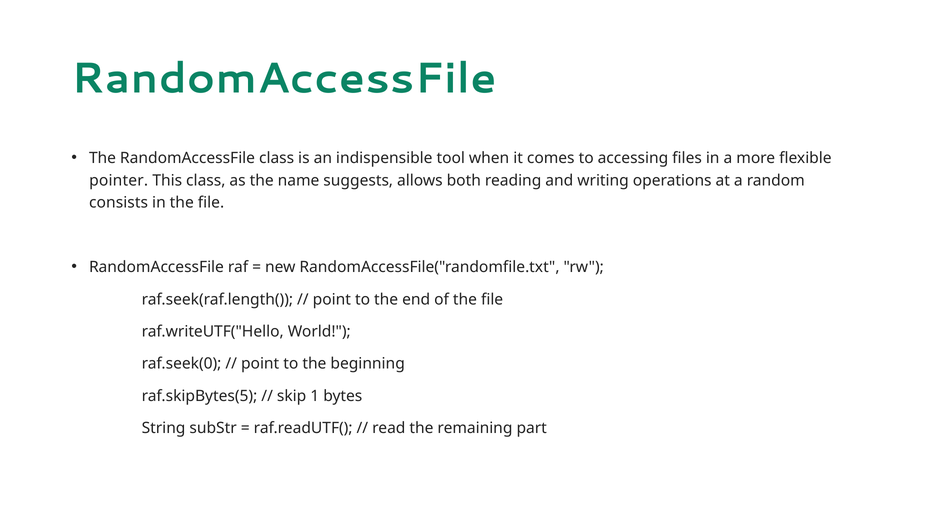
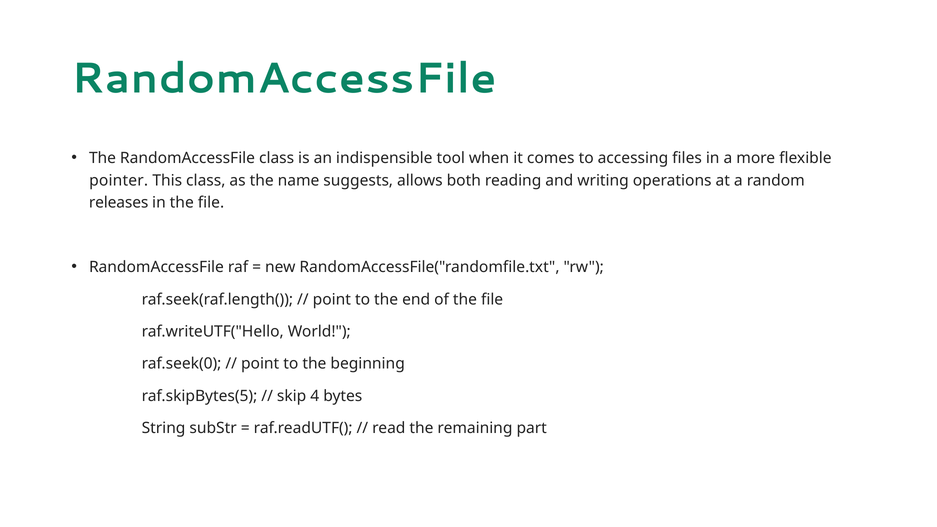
consists: consists -> releases (119, 203)
1: 1 -> 4 (315, 396)
